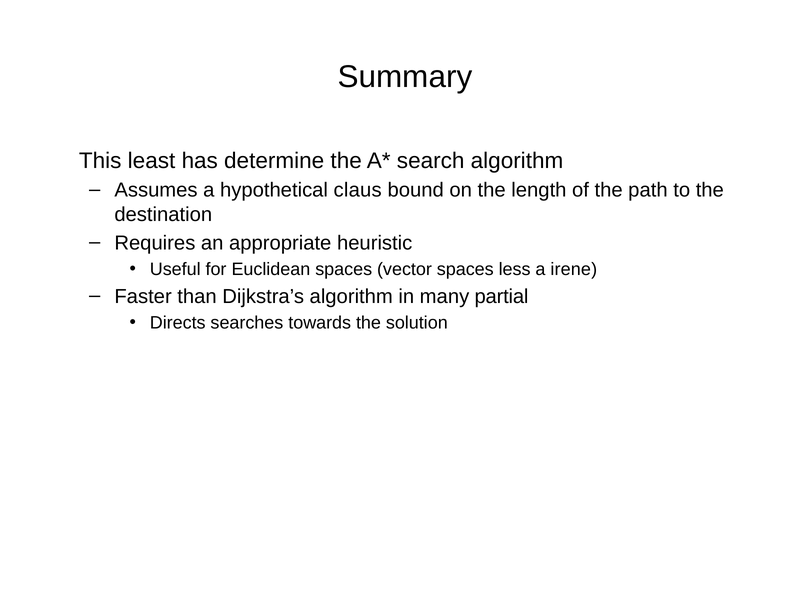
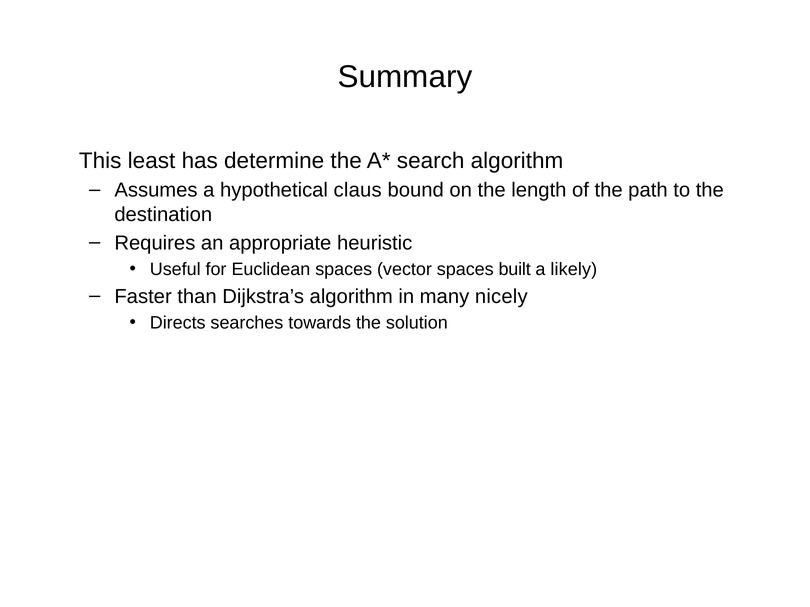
less: less -> built (515, 269)
irene: irene -> likely (574, 269)
partial: partial -> nicely (501, 297)
